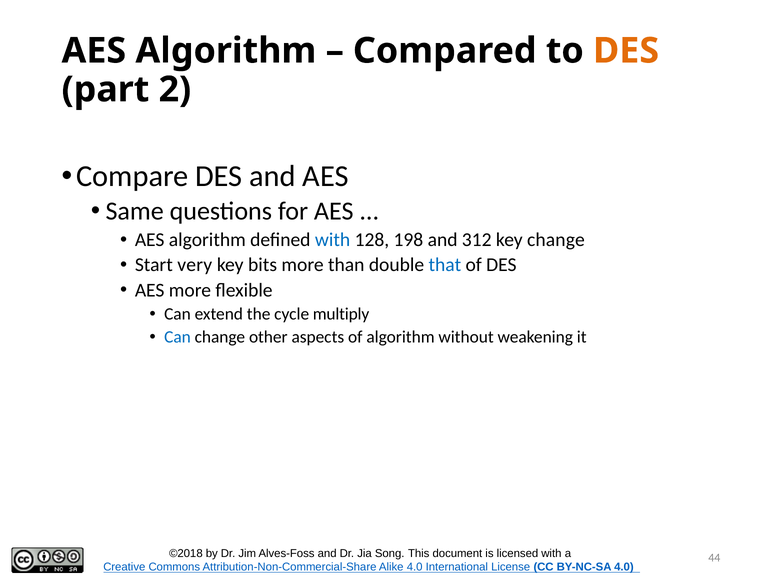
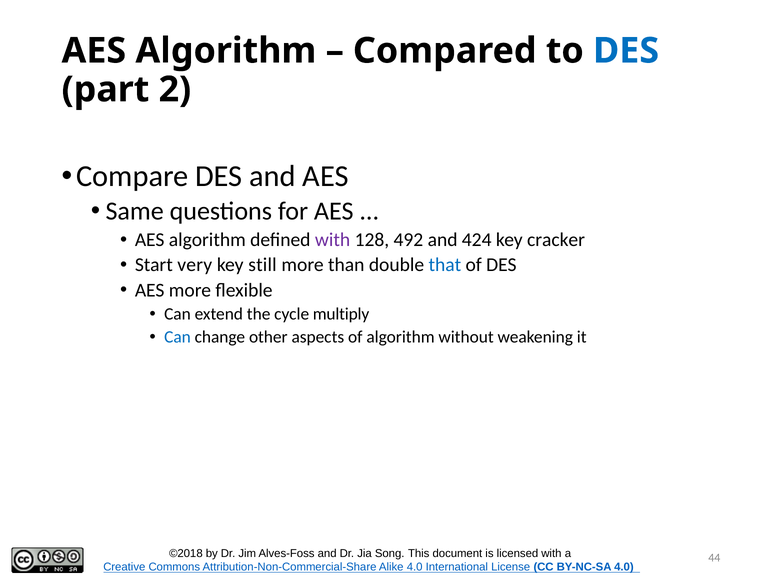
DES colour: orange -> blue (626, 51)
with colour: blue -> purple (333, 240)
198: 198 -> 492 (408, 240)
312: 312 -> 424 (477, 240)
key change: change -> cracker (556, 240)
bits: bits -> still (262, 265)
